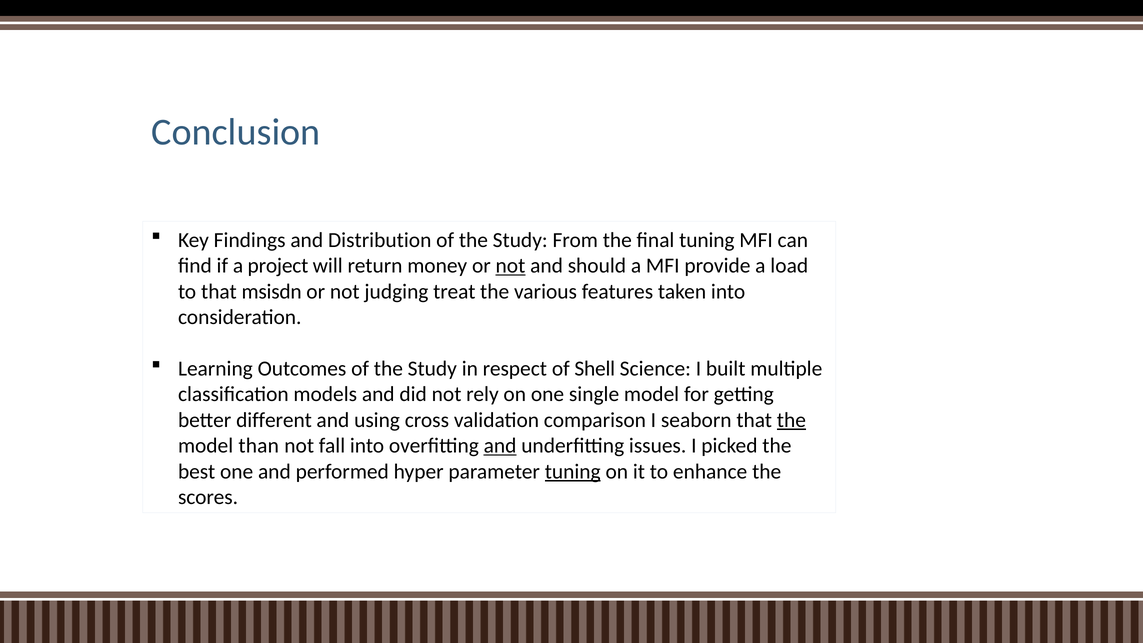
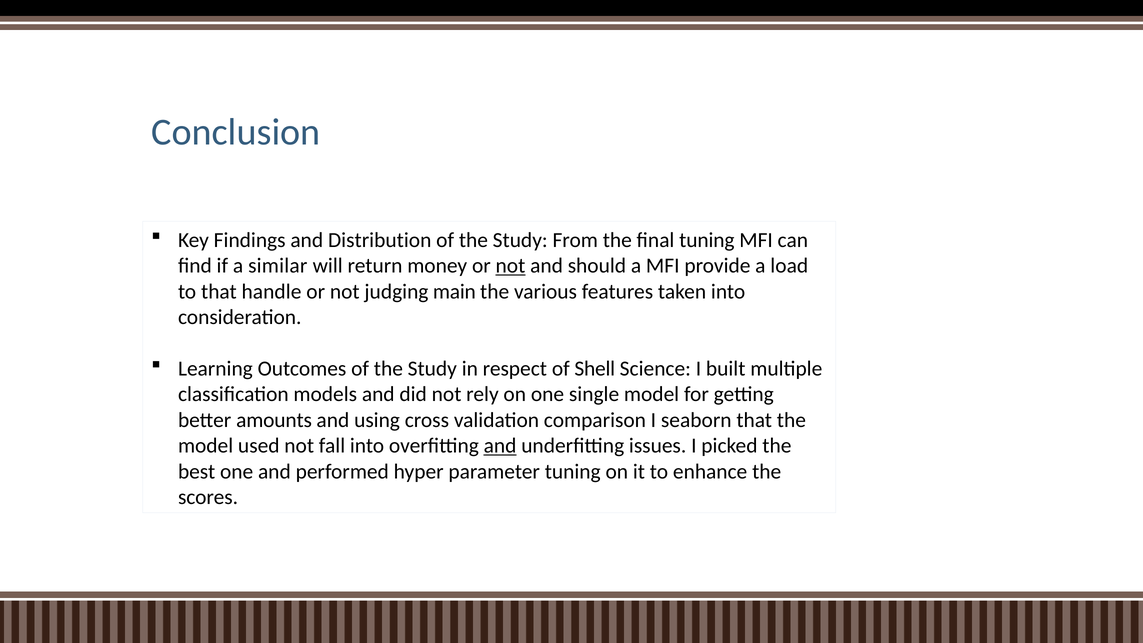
project: project -> similar (278, 266)
msisdn: msisdn -> handle (271, 292)
treat: treat -> main (454, 292)
different: different -> amounts (274, 420)
the underline: present -> none (791, 420)
than: than -> used (259, 446)
tuning underline: present -> none (573, 472)
